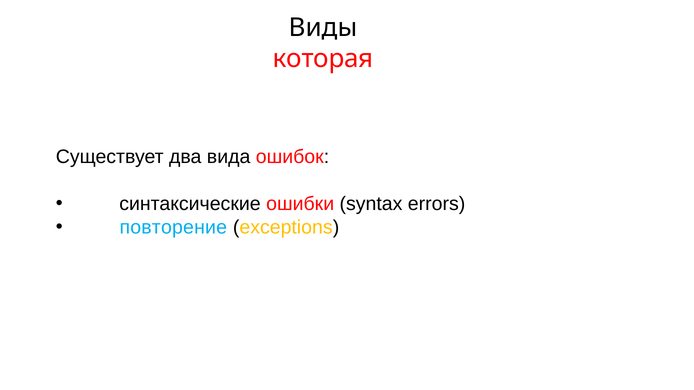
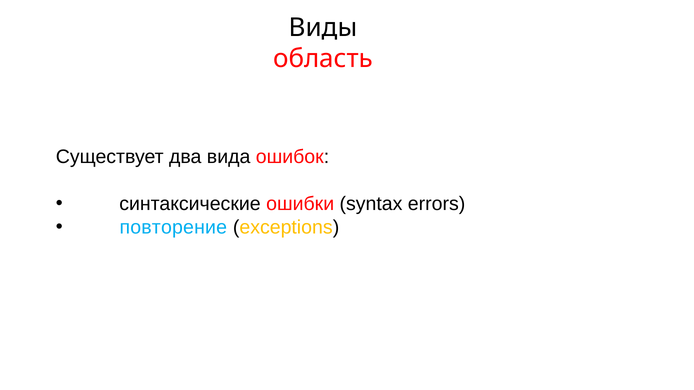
которая: которая -> область (323, 59)
